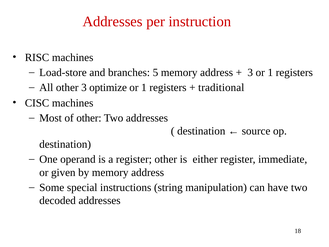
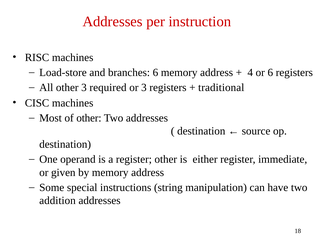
branches 5: 5 -> 6 (155, 72)
3: 3 -> 4 (250, 72)
1: 1 -> 6 (270, 72)
optimize: optimize -> required (108, 87)
1: 1 -> 3 (144, 87)
decoded: decoded -> addition (57, 200)
